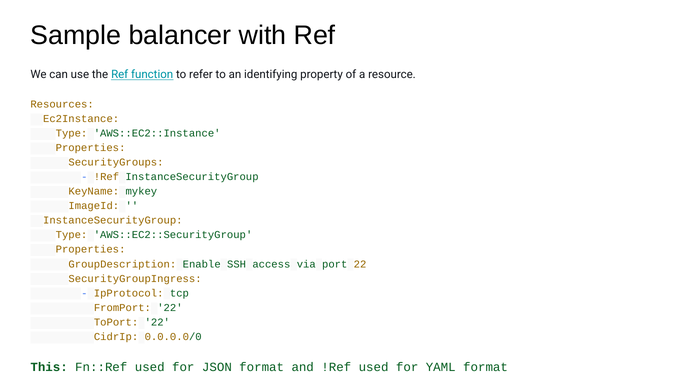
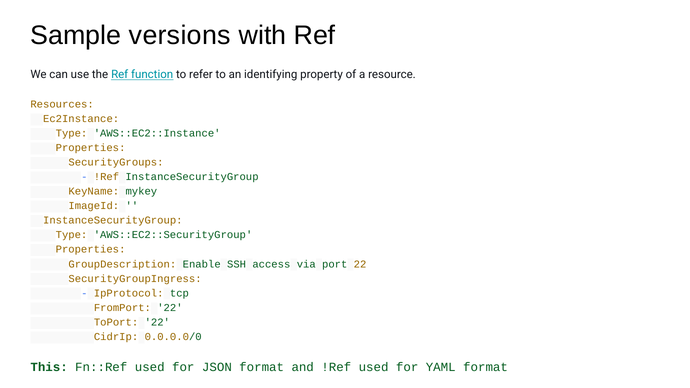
balancer: balancer -> versions (180, 35)
